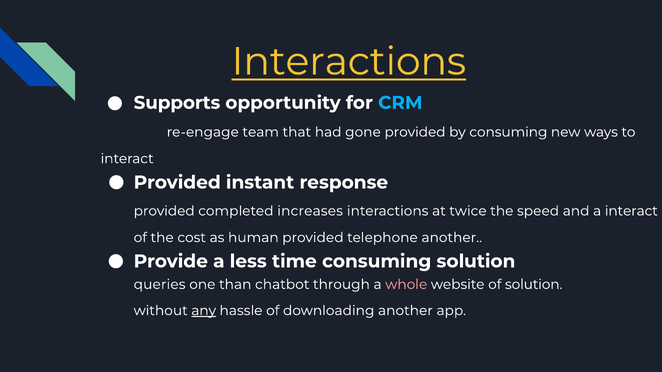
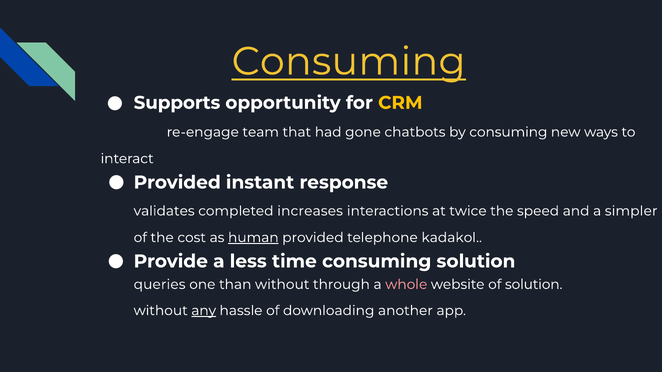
Interactions: Interactions -> Consuming (349, 62)
CRM colour: light blue -> yellow (400, 103)
gone provided: provided -> chatbots (415, 132)
provided: provided -> validates (164, 211)
a interact: interact -> simpler (631, 211)
human underline: none -> present (253, 238)
telephone another: another -> kadakol (452, 238)
than chatbot: chatbot -> without (282, 285)
